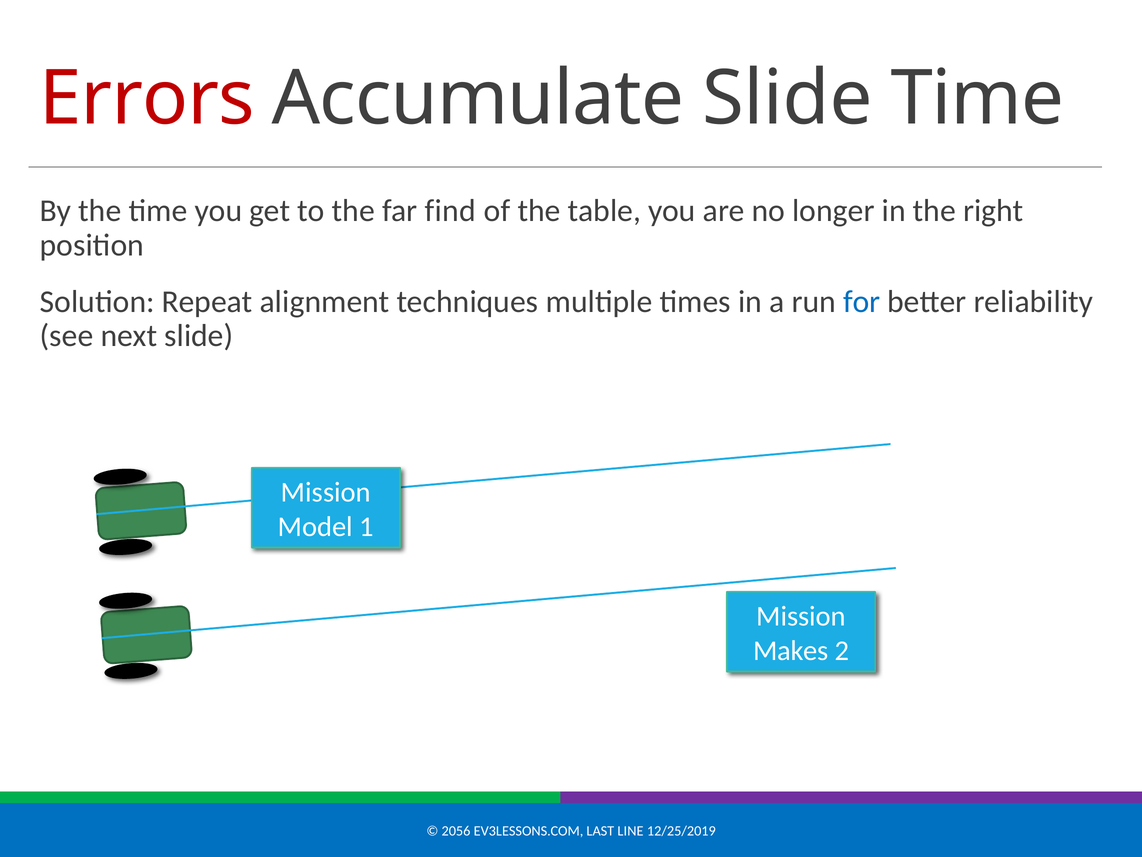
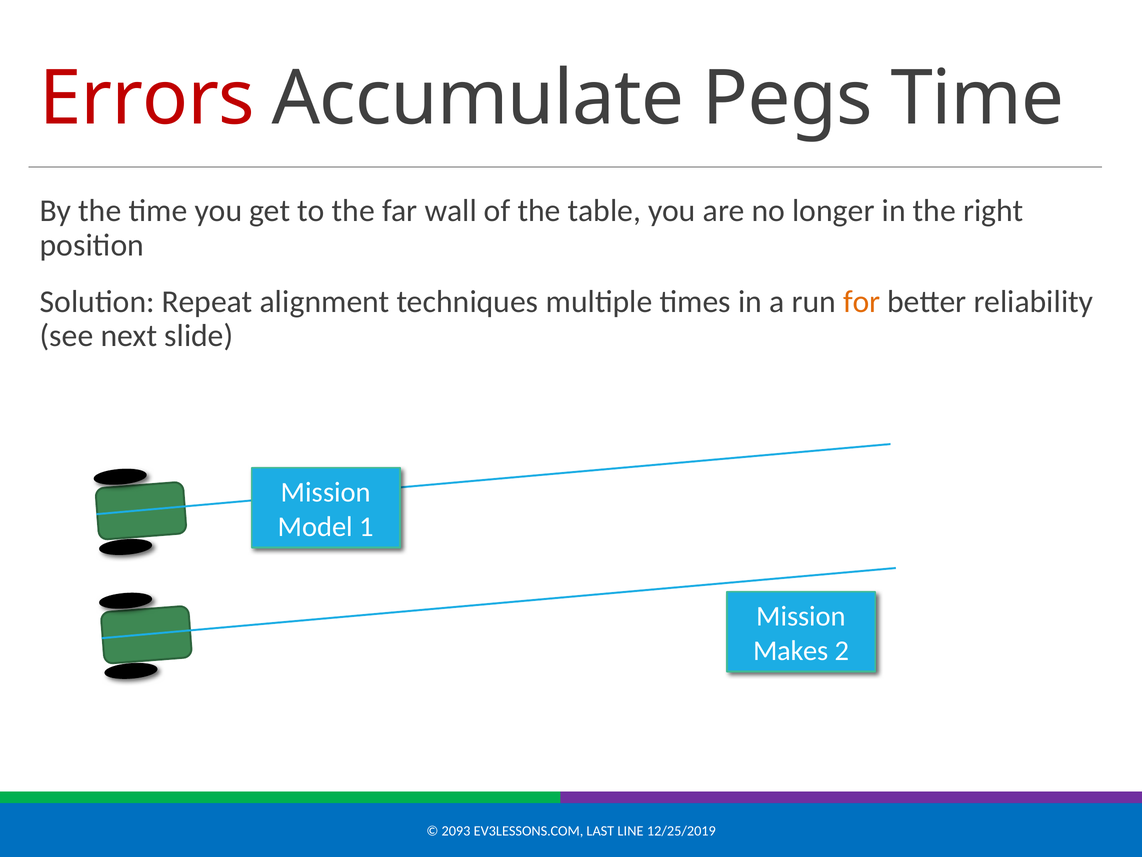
Accumulate Slide: Slide -> Pegs (788, 99)
find: find -> wall (451, 211)
for colour: blue -> orange (862, 301)
2056: 2056 -> 2093 (456, 830)
